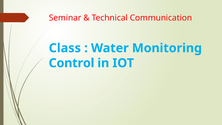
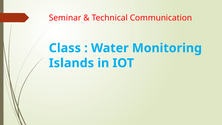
Control: Control -> Islands (71, 63)
